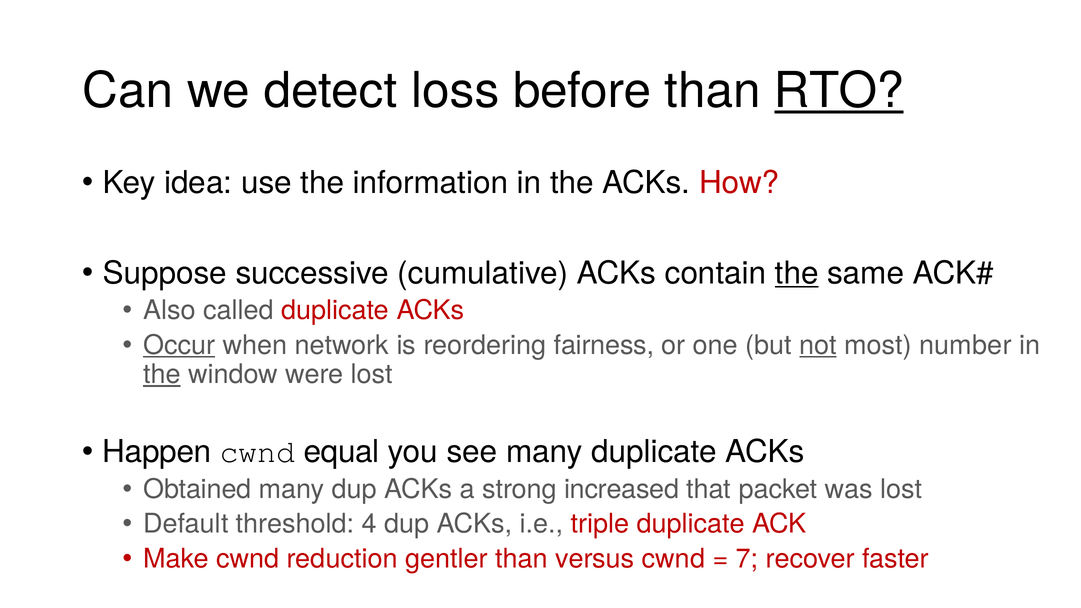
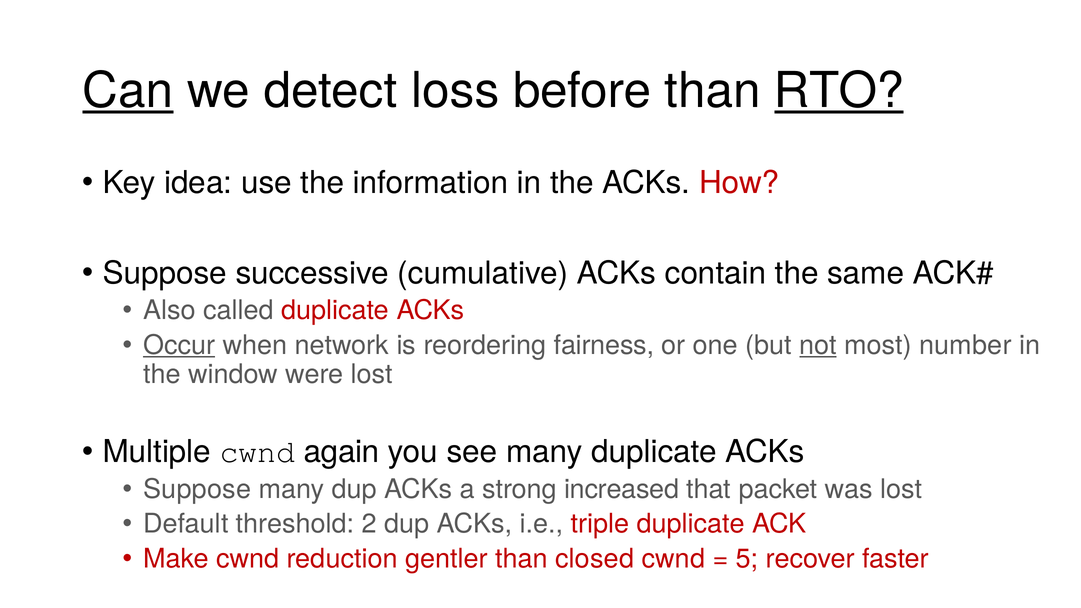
Can underline: none -> present (128, 91)
the underline: present -> none (797, 273)
the underline: present -> none (162, 374)
Happen: Happen -> Multiple (157, 452)
equal: equal -> again (342, 452)
Obtained: Obtained -> Suppose (197, 489)
4: 4 -> 2 (369, 524)
versus: versus -> closed (595, 559)
7: 7 -> 5 (747, 559)
